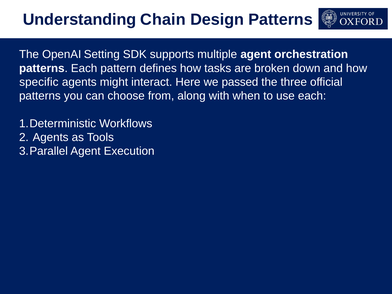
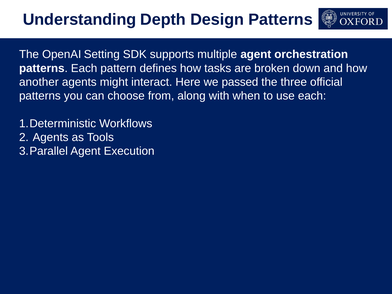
Chain: Chain -> Depth (163, 20)
specific: specific -> another (39, 82)
